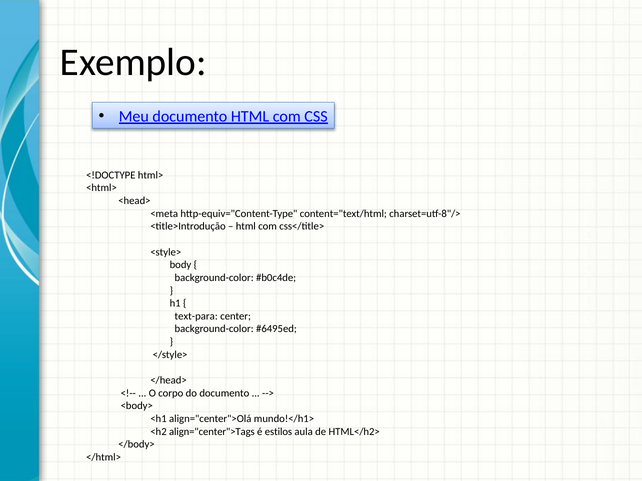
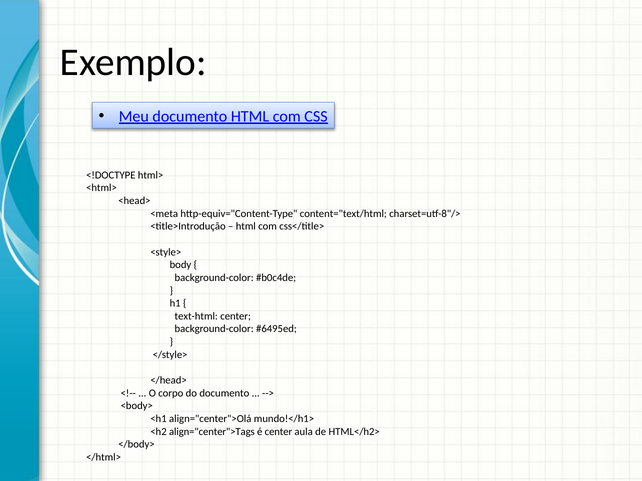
text-para: text-para -> text-html (196, 316)
é estilos: estilos -> center (278, 432)
